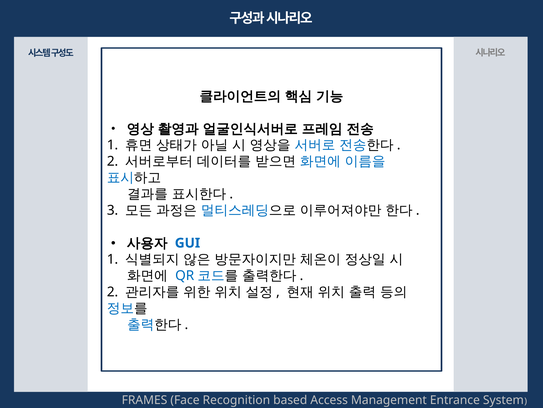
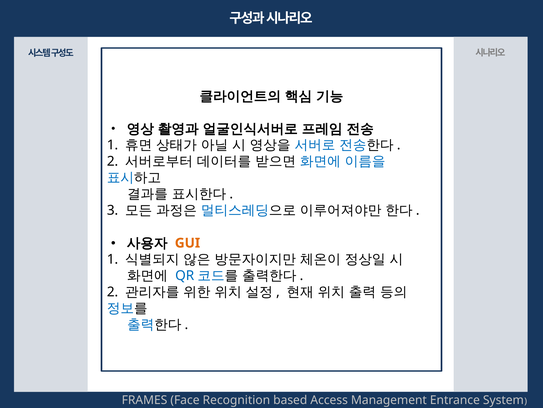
GUI colour: blue -> orange (187, 243)
